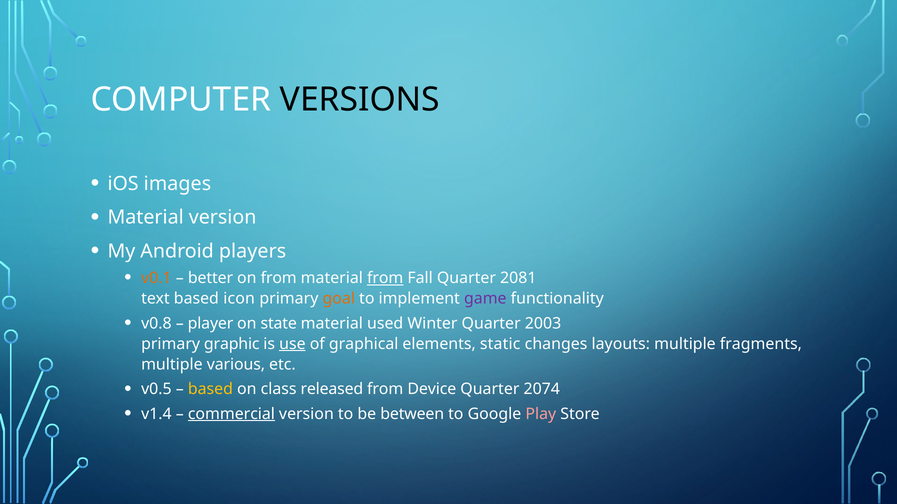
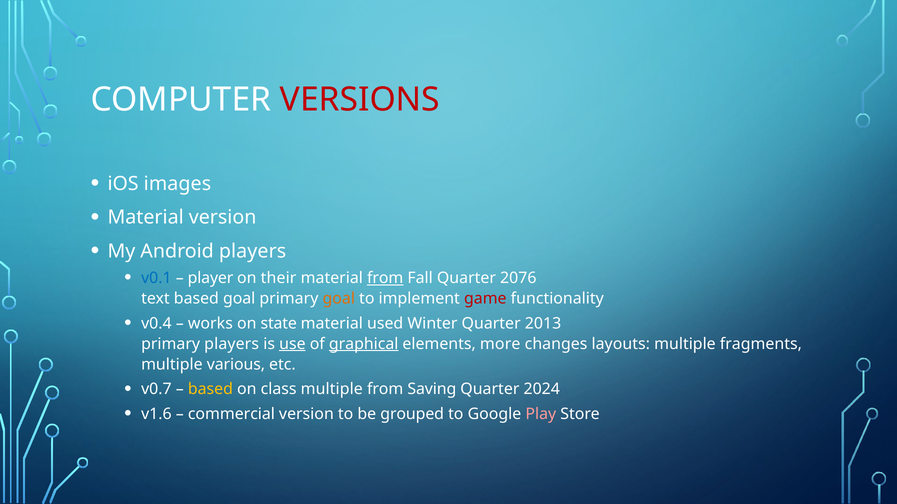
VERSIONS colour: black -> red (360, 100)
v0.1 colour: orange -> blue (156, 278)
better: better -> player (211, 278)
on from: from -> their (279, 278)
2081: 2081 -> 2076 (518, 278)
based icon: icon -> goal (239, 299)
game colour: purple -> red (485, 299)
v0.8: v0.8 -> v0.4 (156, 324)
player: player -> works (210, 324)
2003: 2003 -> 2013 (543, 324)
primary graphic: graphic -> players (232, 344)
graphical underline: none -> present (364, 344)
static: static -> more (500, 344)
v0.5: v0.5 -> v0.7 (156, 390)
class released: released -> multiple (332, 390)
Device: Device -> Saving (432, 390)
2074: 2074 -> 2024 (542, 390)
v1.4: v1.4 -> v1.6 (156, 414)
commercial underline: present -> none (231, 414)
between: between -> grouped (412, 414)
